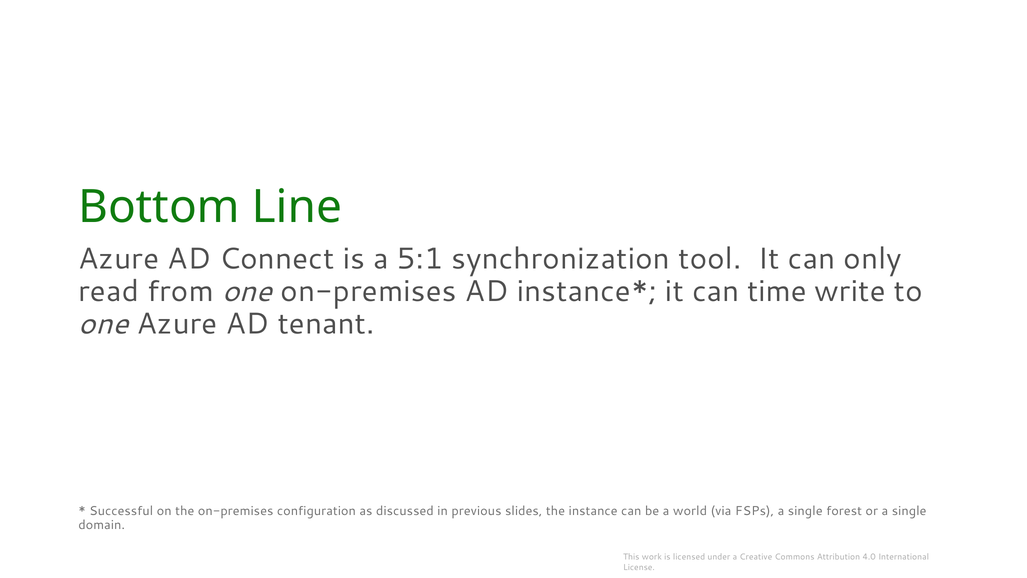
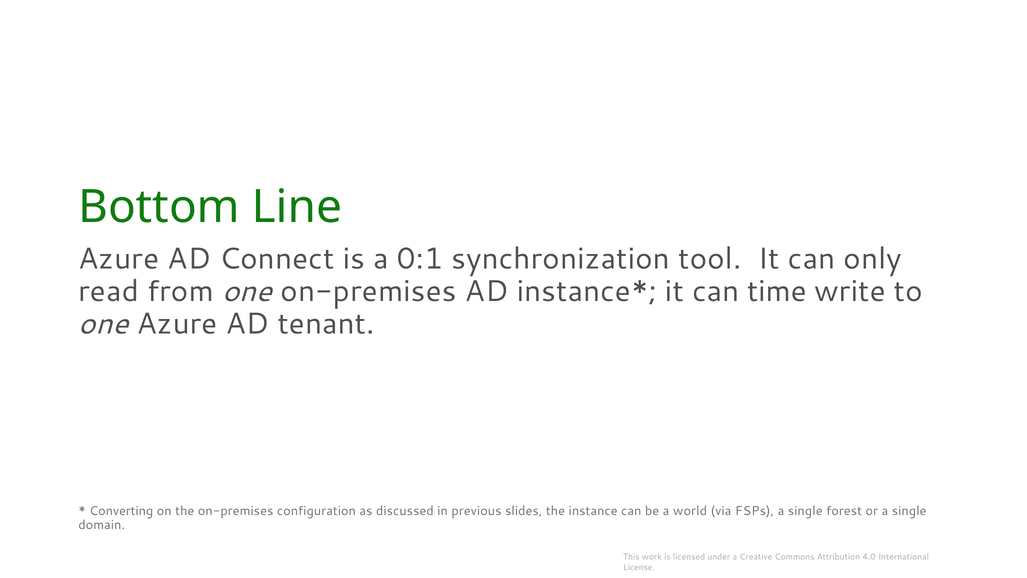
5:1: 5:1 -> 0:1 (420, 259)
Successful: Successful -> Converting (121, 511)
